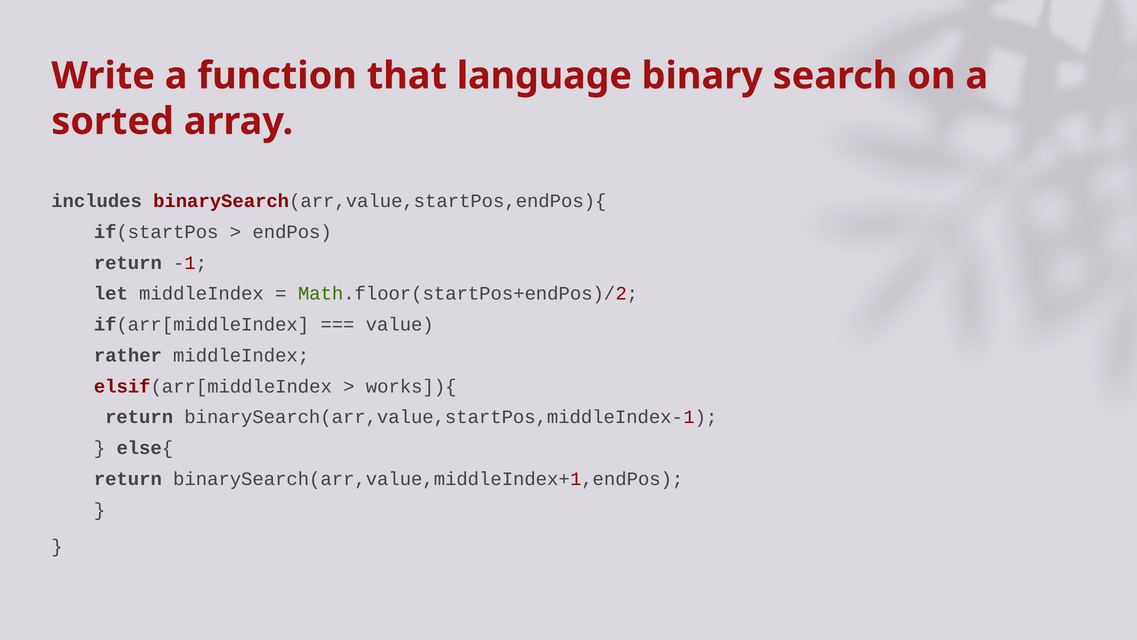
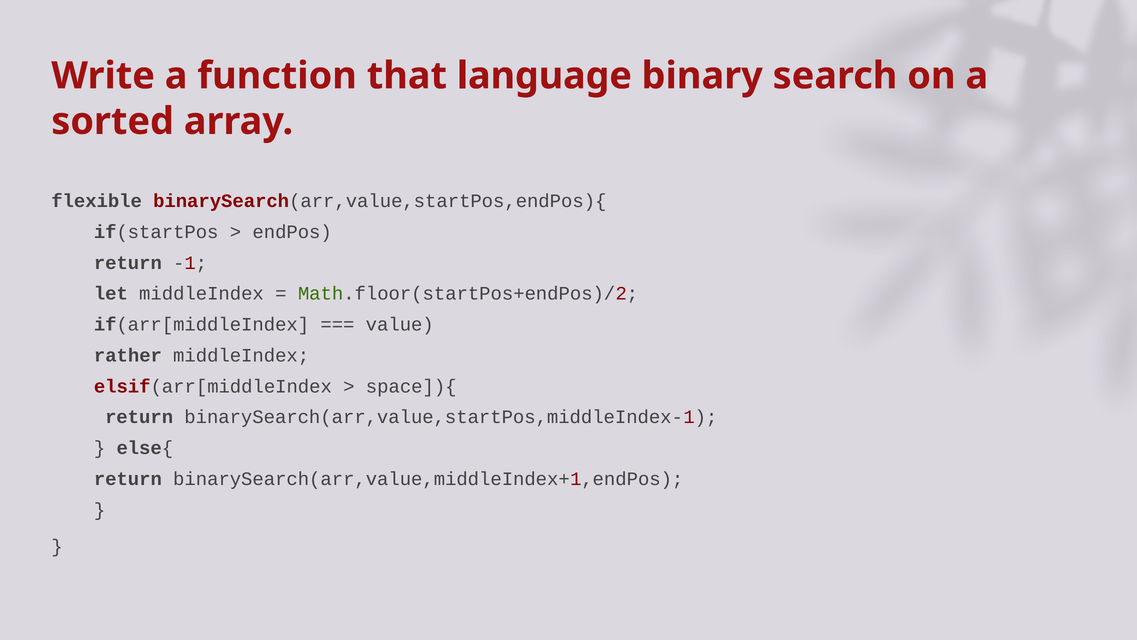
includes: includes -> flexible (97, 201)
works]){: works]){ -> space]){ (411, 386)
